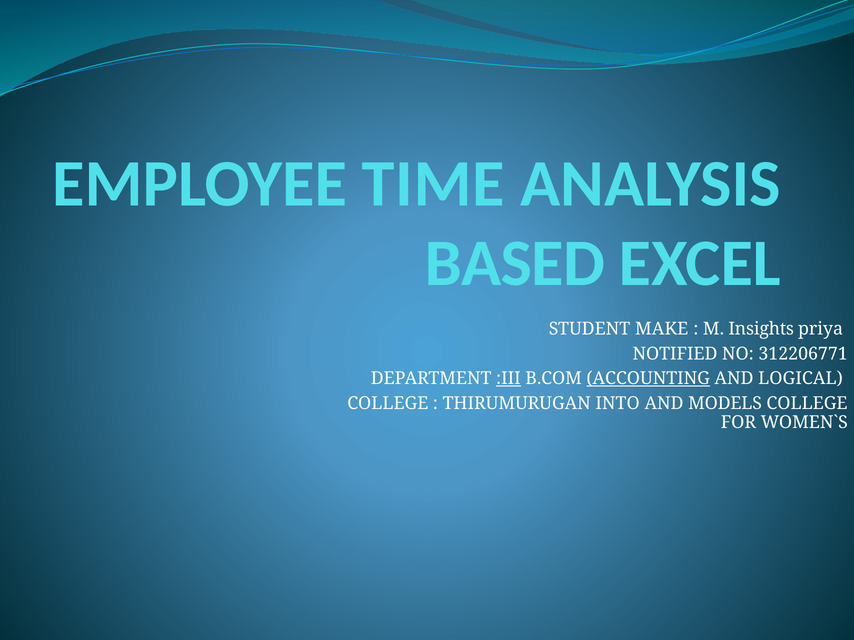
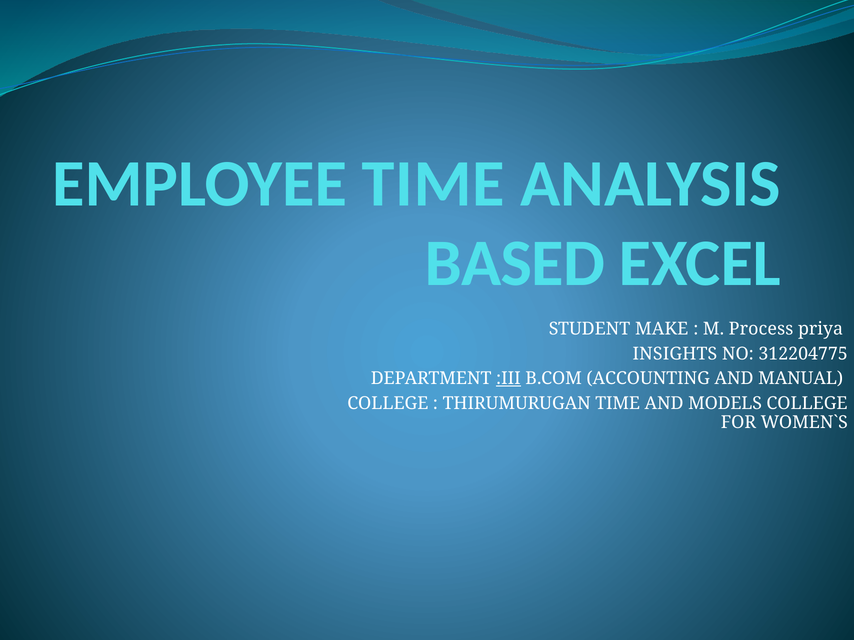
Insights: Insights -> Process (761, 329)
NOTIFIED: NOTIFIED -> INSIGHTS (675, 354)
312206771: 312206771 -> 312204775 (803, 354)
ACCOUNTING underline: present -> none (648, 379)
LOGICAL: LOGICAL -> MANUAL (801, 379)
THIRUMURUGAN INTO: INTO -> TIME (618, 403)
